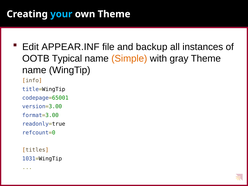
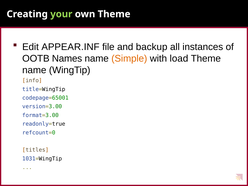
your colour: light blue -> light green (61, 14)
Typical: Typical -> Names (67, 59)
gray: gray -> load (179, 59)
